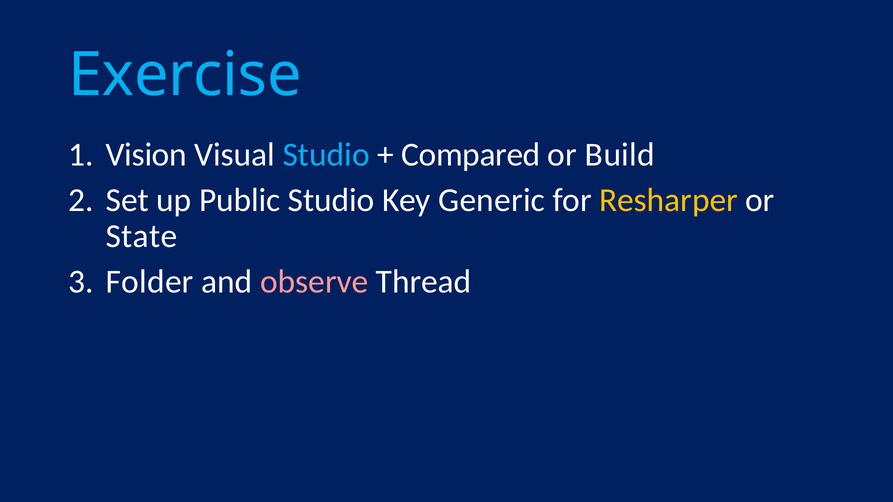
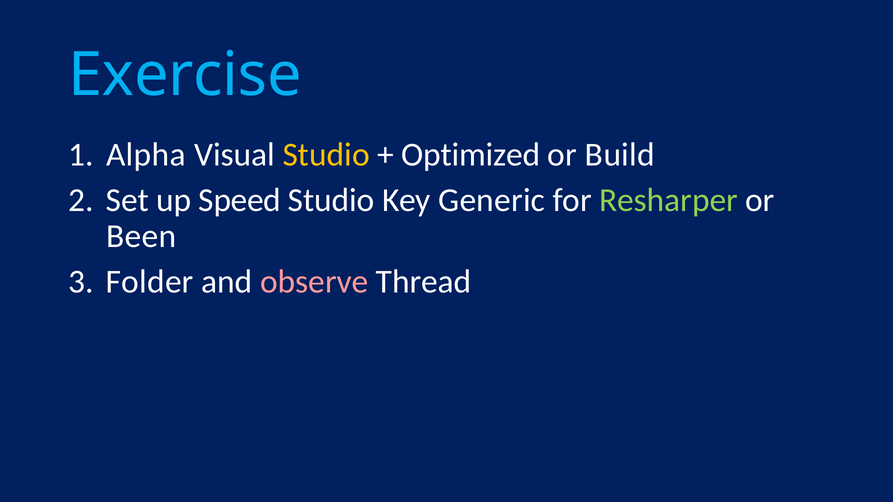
Vision: Vision -> Alpha (146, 155)
Studio colour: light blue -> yellow (326, 155)
Compared: Compared -> Optimized (471, 155)
Public: Public -> Speed (240, 200)
Resharper colour: yellow -> light green (669, 200)
State: State -> Been (141, 237)
